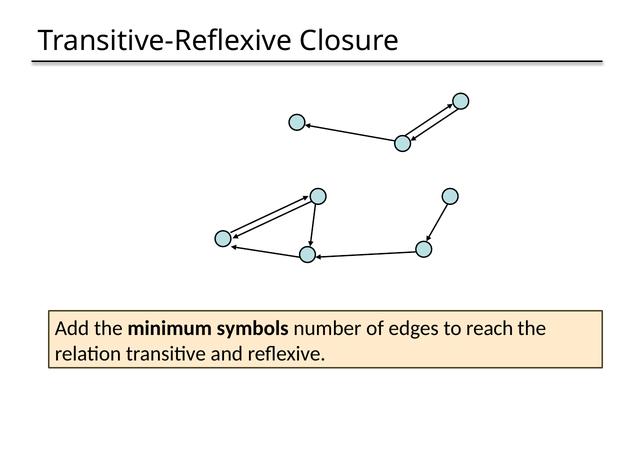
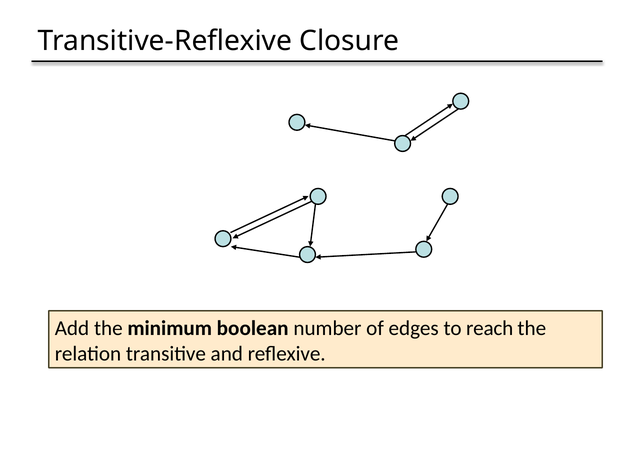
symbols: symbols -> boolean (253, 328)
